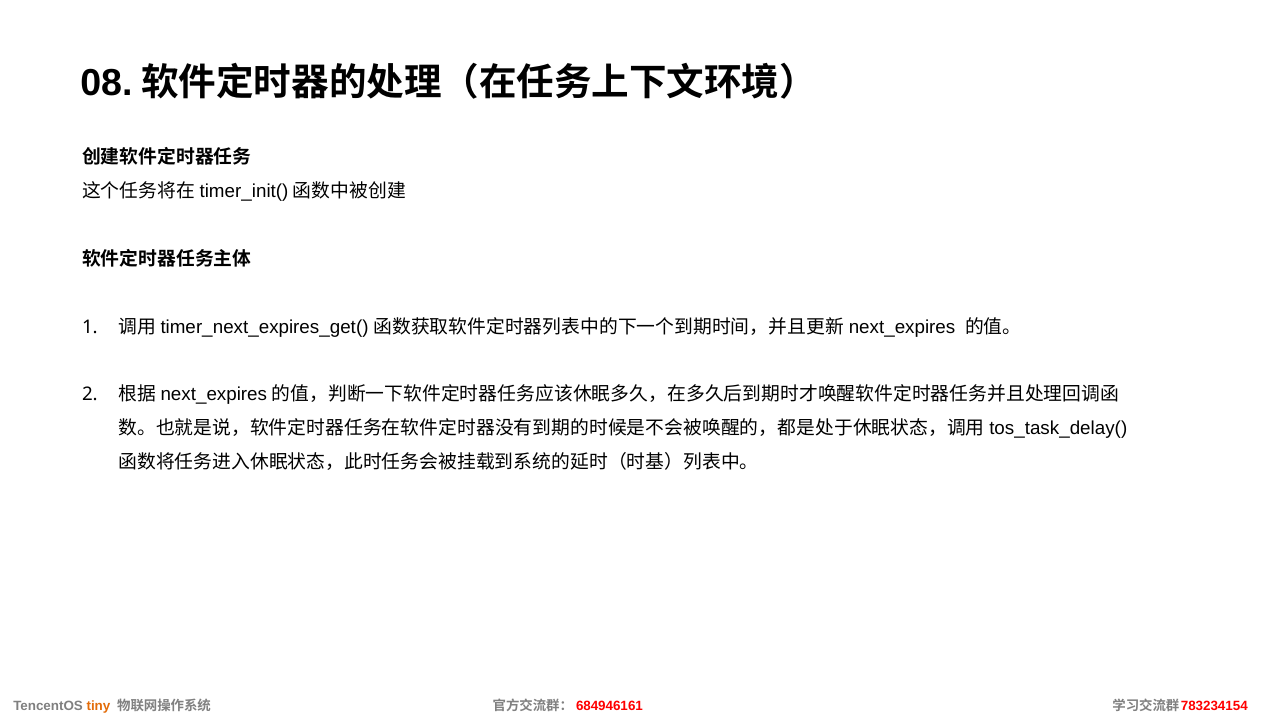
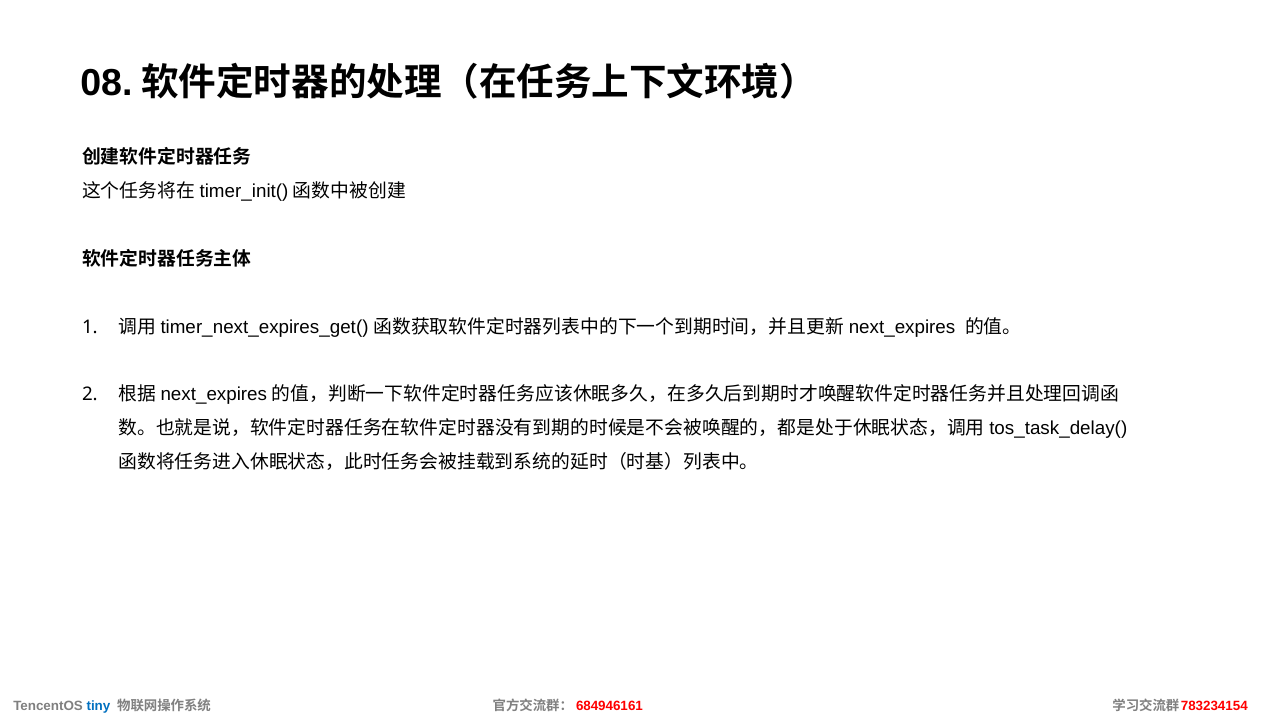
tiny colour: orange -> blue (98, 706)
